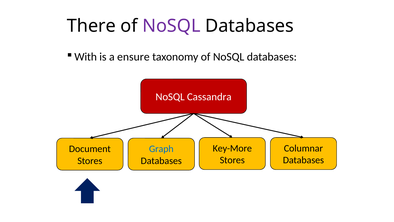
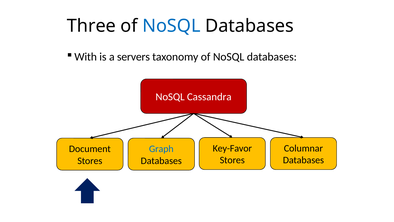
There: There -> Three (91, 26)
NoSQL colour: purple -> blue (171, 26)
ensure: ensure -> servers (133, 57)
Key-More: Key-More -> Key-Favor (232, 148)
